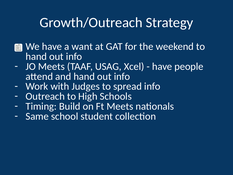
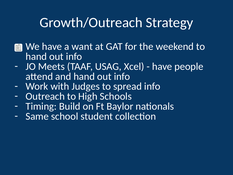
Ft Meets: Meets -> Baylor (120, 106)
